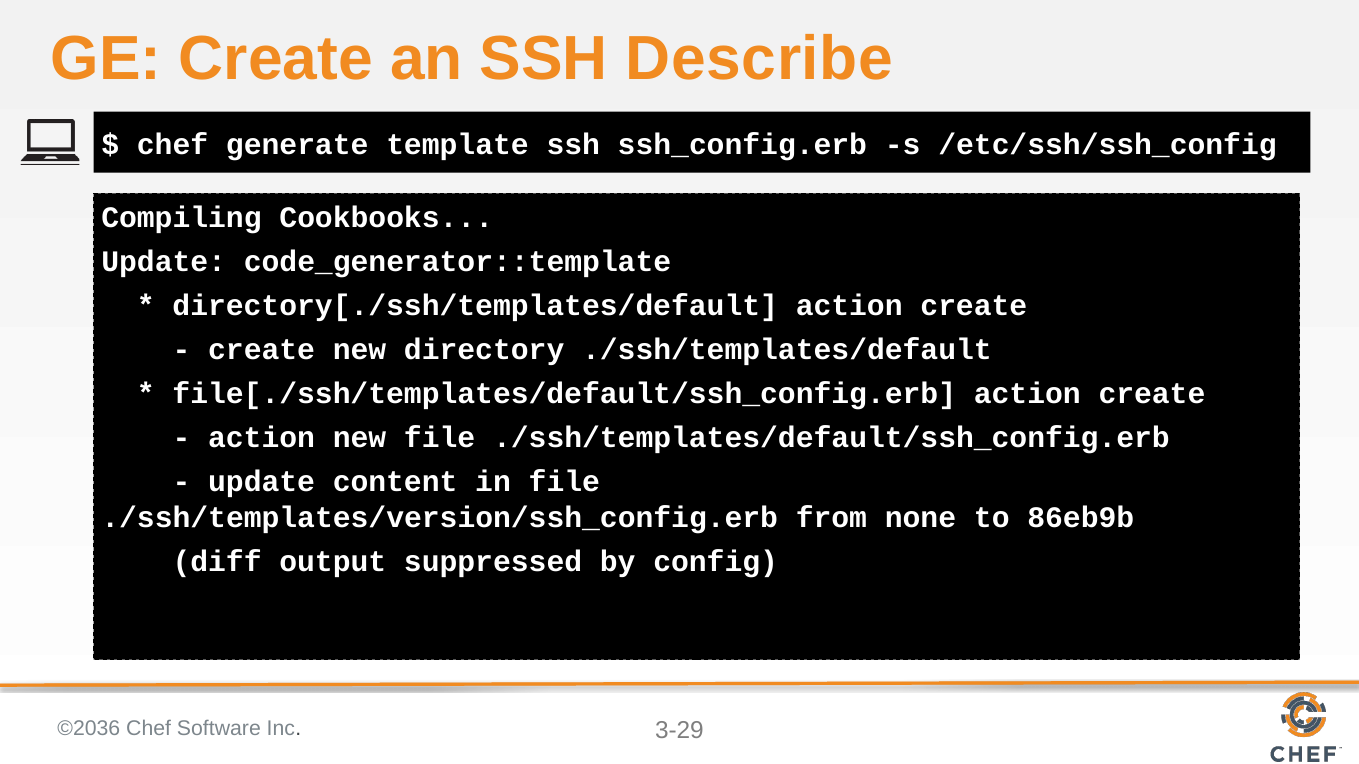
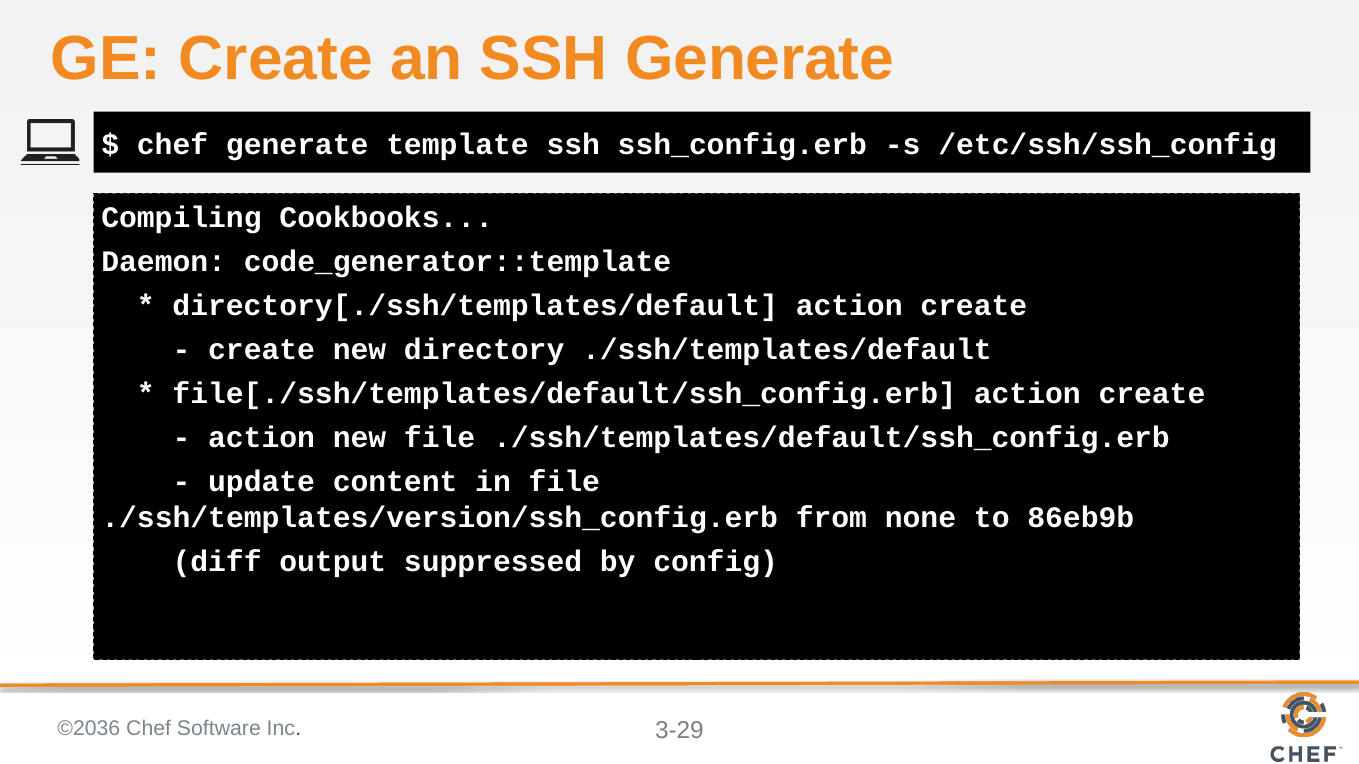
SSH Describe: Describe -> Generate (760, 59)
Update: Update -> Daemon (164, 262)
